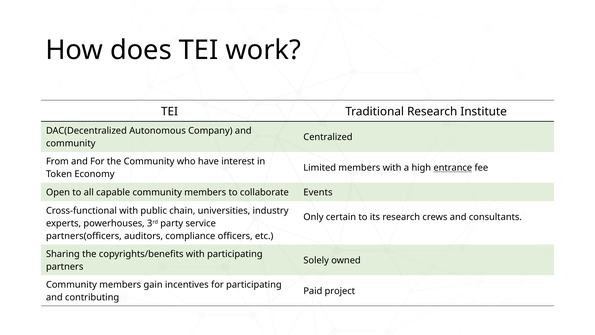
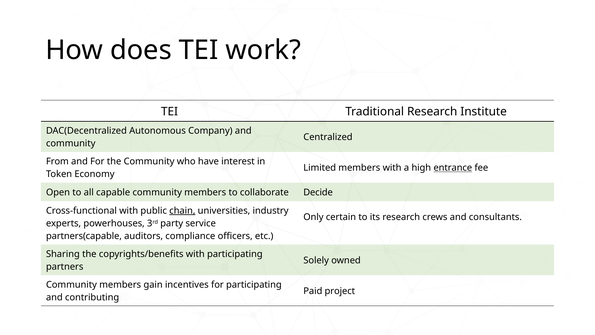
Events: Events -> Decide (318, 192)
chain underline: none -> present (182, 210)
partners(officers: partners(officers -> partners(capable (84, 236)
